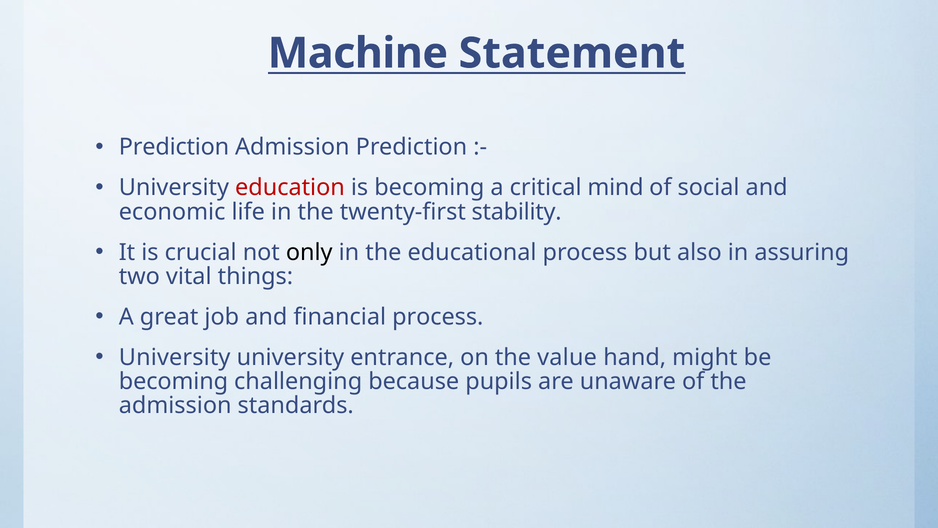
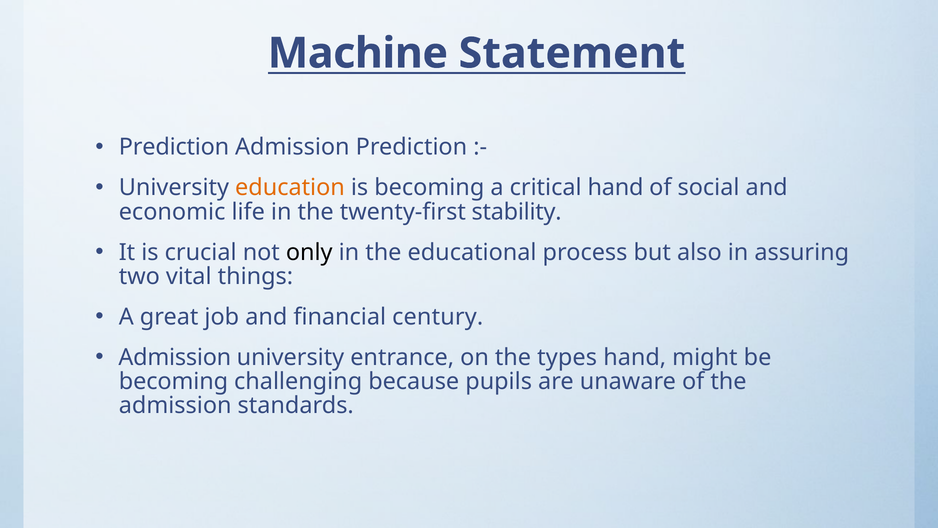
education colour: red -> orange (290, 188)
critical mind: mind -> hand (616, 188)
financial process: process -> century (438, 317)
University: University -> Admission (175, 357)
value: value -> types (567, 357)
